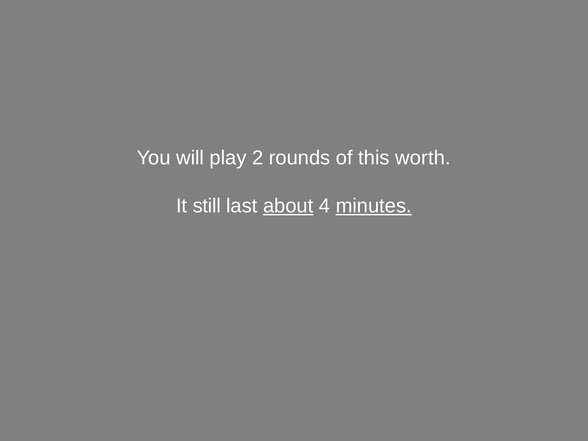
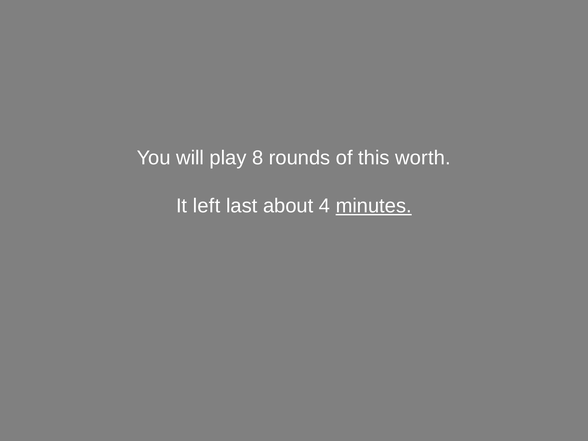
2: 2 -> 8 (258, 158)
still: still -> left (207, 206)
about underline: present -> none (288, 206)
